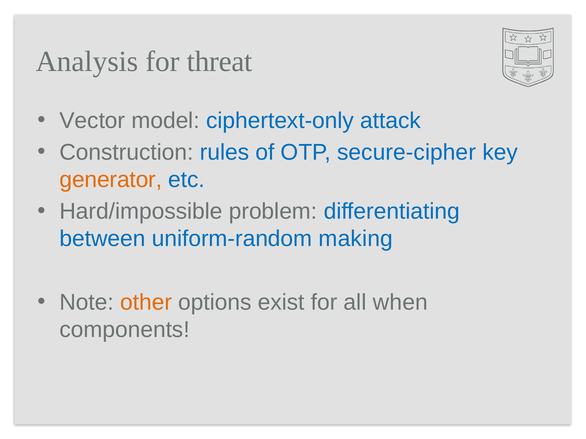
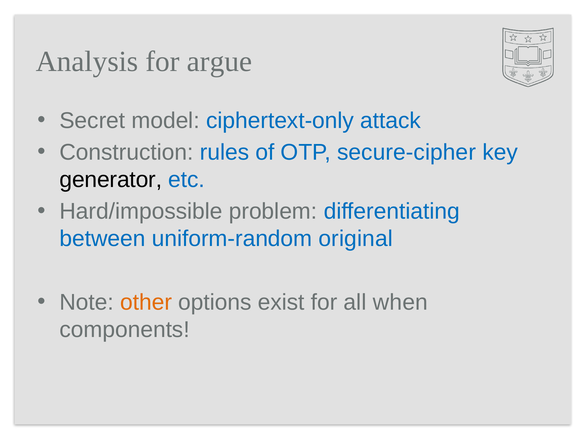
threat: threat -> argue (220, 61)
Vector: Vector -> Secret (92, 121)
generator colour: orange -> black (111, 180)
making: making -> original (356, 239)
